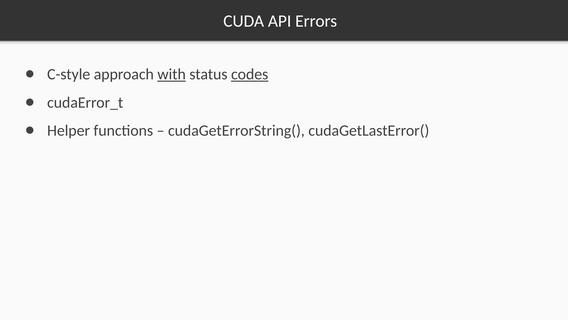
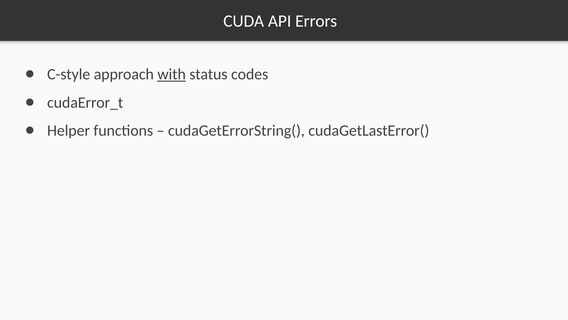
codes underline: present -> none (250, 74)
